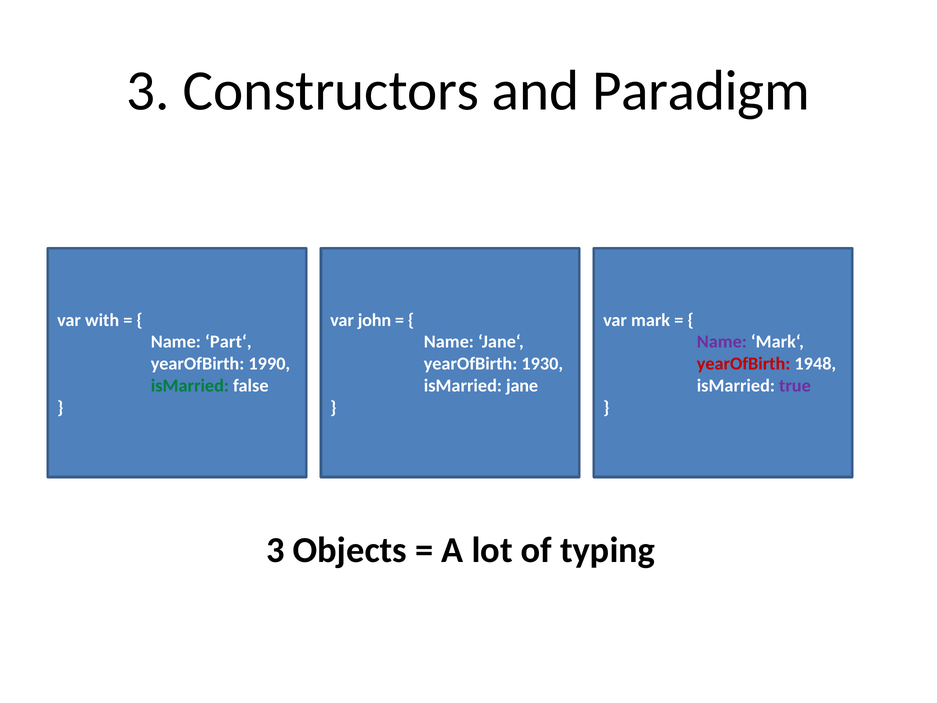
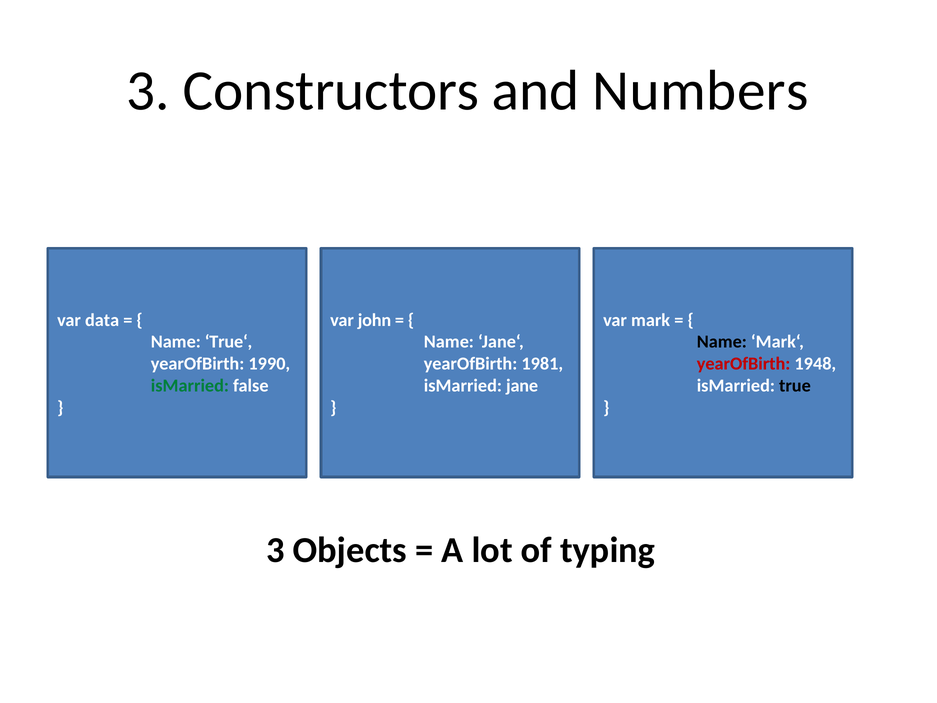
Paradigm: Paradigm -> Numbers (701, 91)
with: with -> data (102, 320)
Part‘: Part‘ -> True‘ (229, 342)
Name colour: purple -> black (722, 342)
1930: 1930 -> 1981 (542, 364)
true colour: purple -> black (795, 386)
